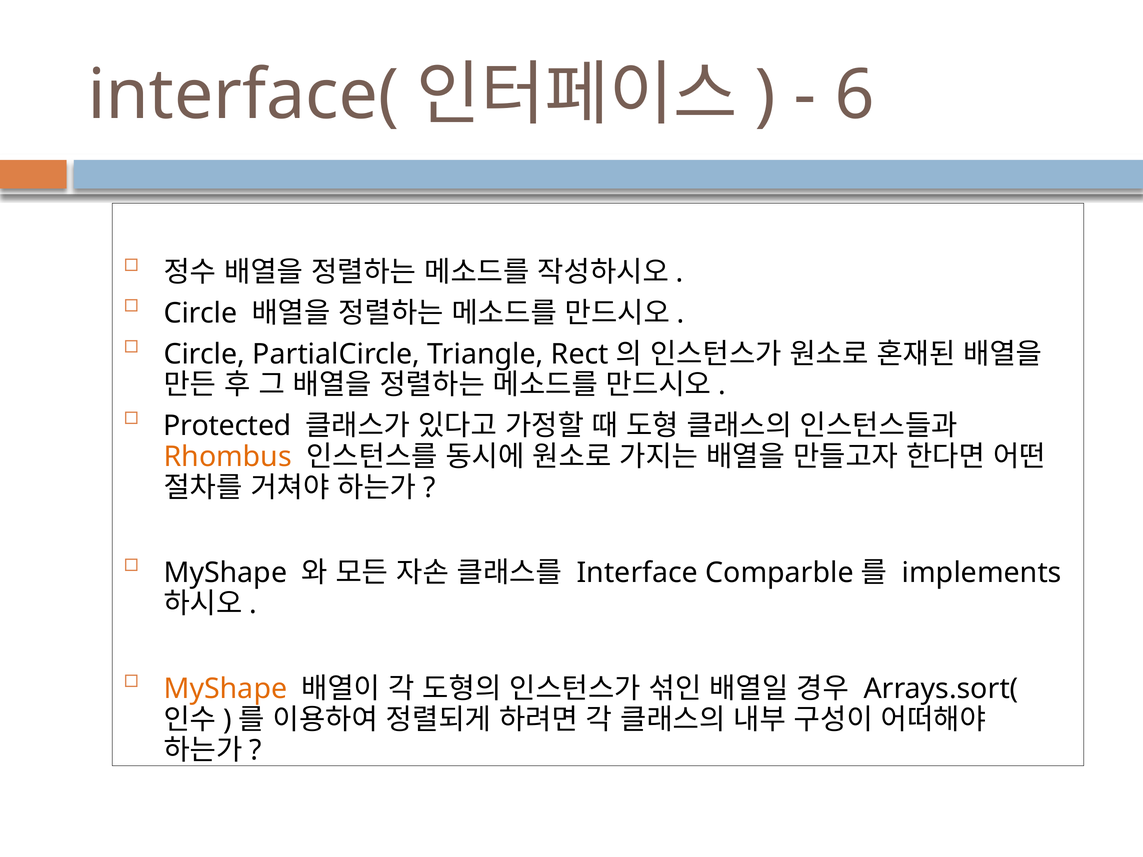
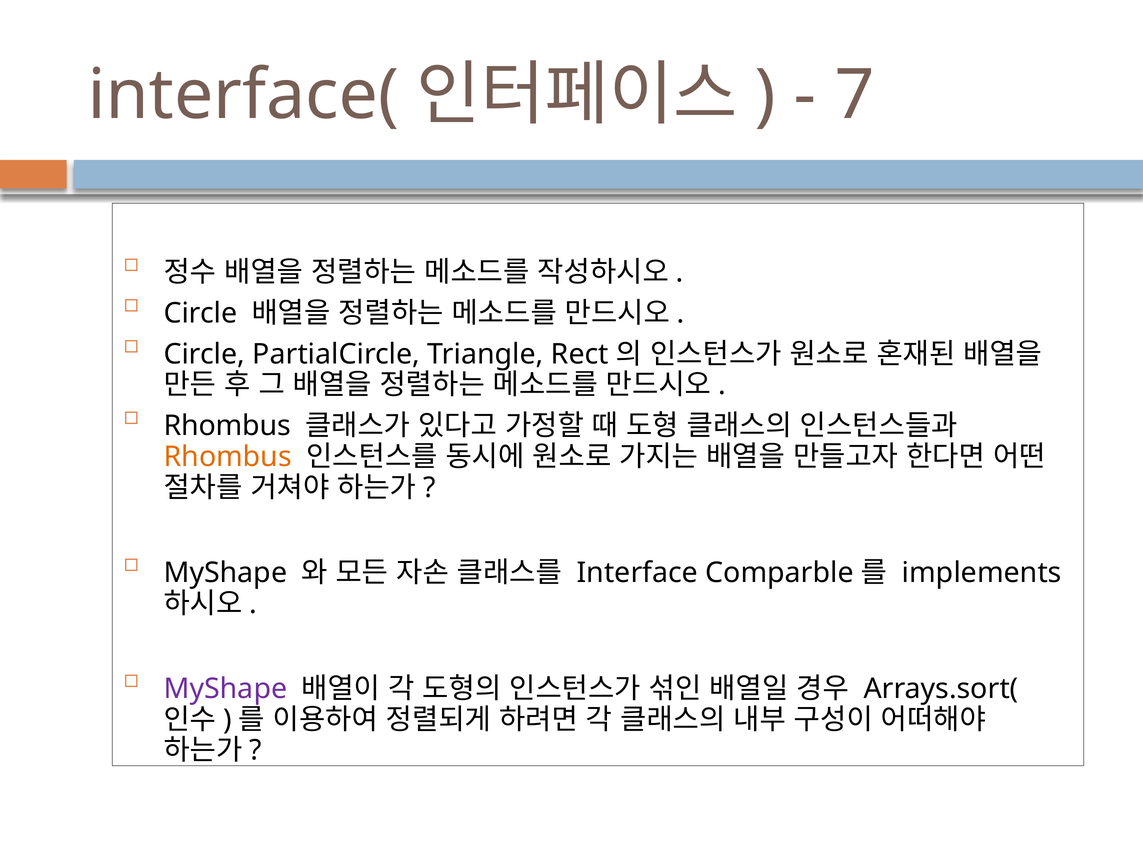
6: 6 -> 7 (854, 95)
Protected: Protected -> Rhombus (227, 426)
MyShape colour: orange -> purple (225, 689)
